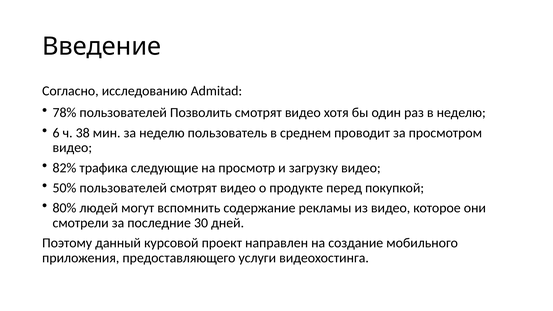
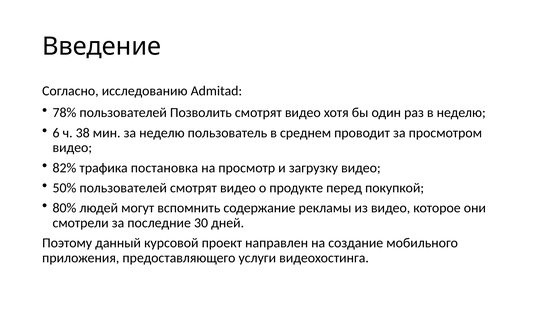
следующие: следующие -> постановка (164, 168)
